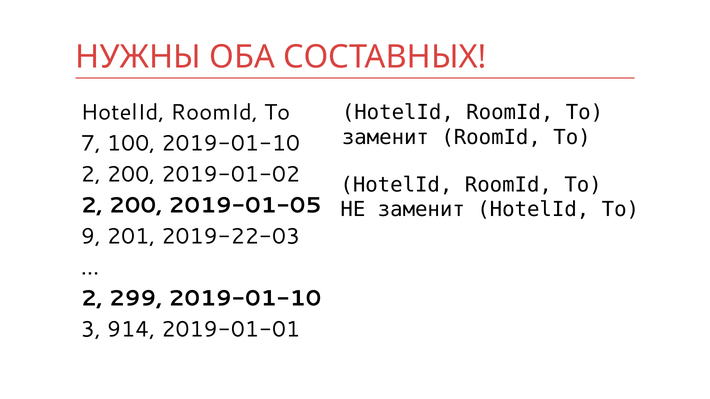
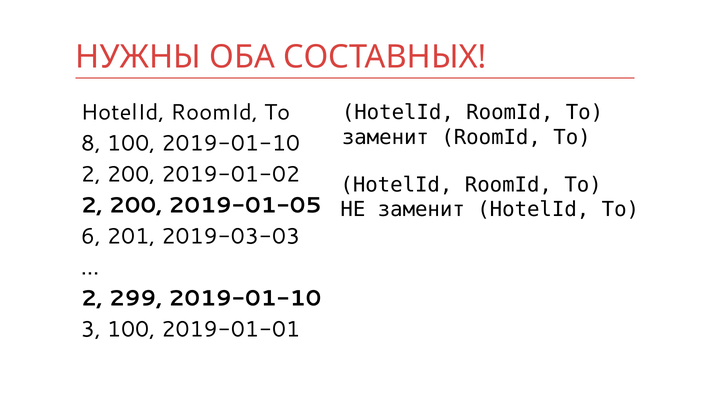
7: 7 -> 8 (91, 143)
9: 9 -> 6 (91, 237)
2019-22-03: 2019-22-03 -> 2019-03-03 (231, 237)
3 914: 914 -> 100 (131, 330)
